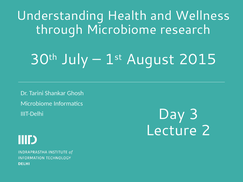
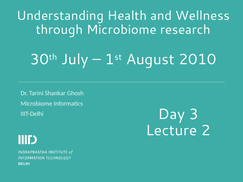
2015: 2015 -> 2010 (197, 59)
